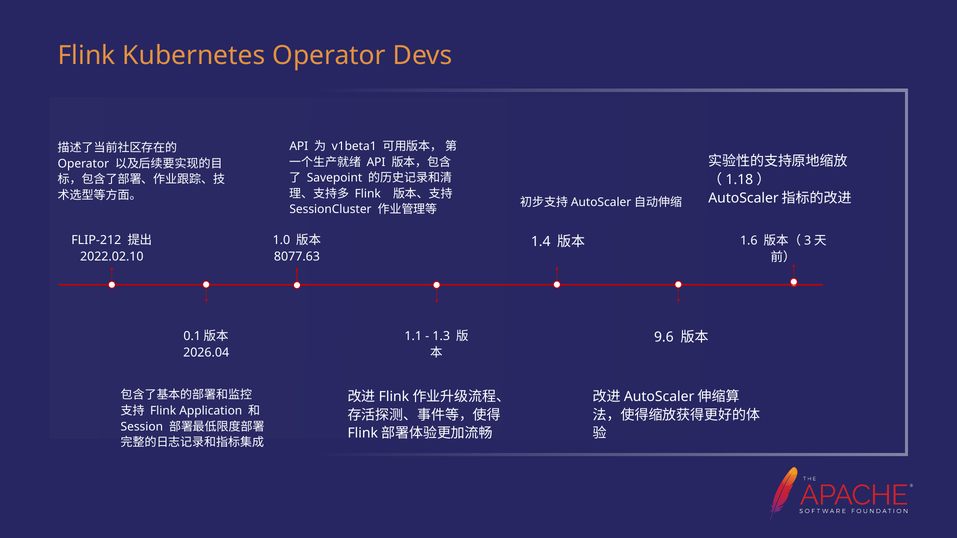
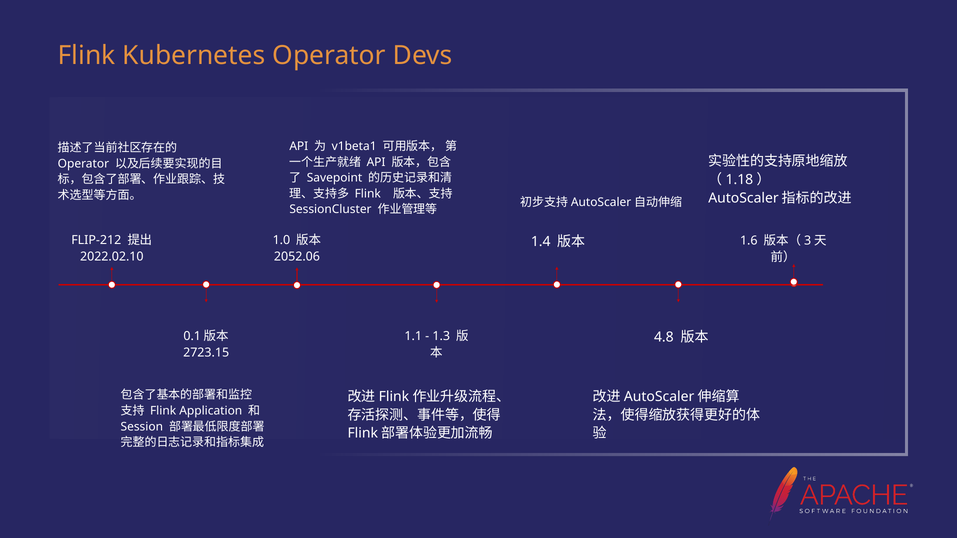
8077.63: 8077.63 -> 2052.06 (297, 257)
9.6: 9.6 -> 4.8 (664, 337)
2026.04: 2026.04 -> 2723.15 (206, 353)
